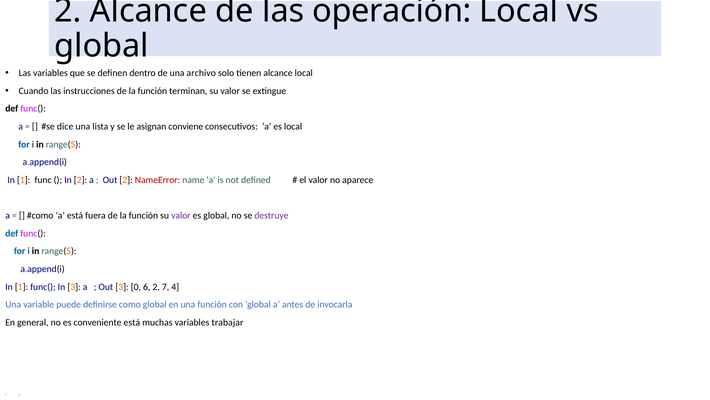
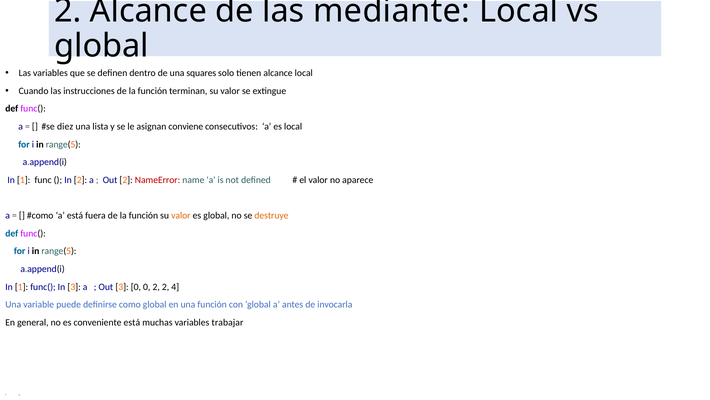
operación: operación -> mediante (392, 11)
archivo: archivo -> squares (201, 73)
dice: dice -> diez (65, 126)
valor colour: purple -> orange (181, 215)
destruye colour: purple -> orange (271, 215)
0 6: 6 -> 0 (147, 287)
2 7: 7 -> 2 (166, 287)
